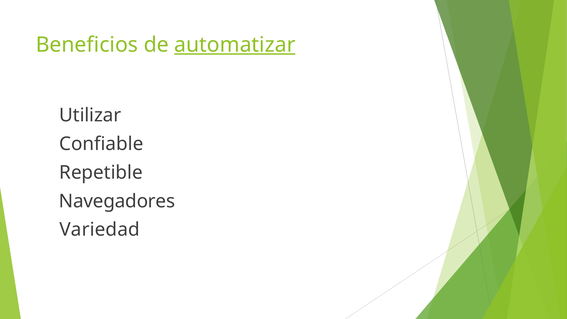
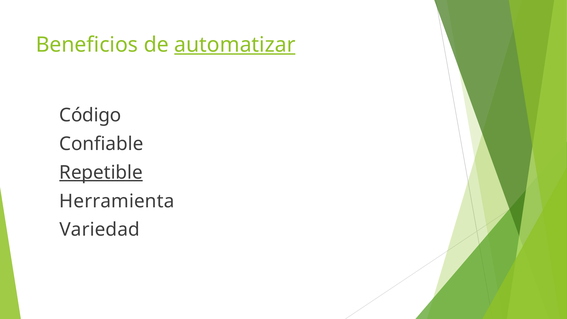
Utilizar: Utilizar -> Código (90, 115)
Repetible underline: none -> present (101, 172)
Navegadores: Navegadores -> Herramienta (117, 201)
